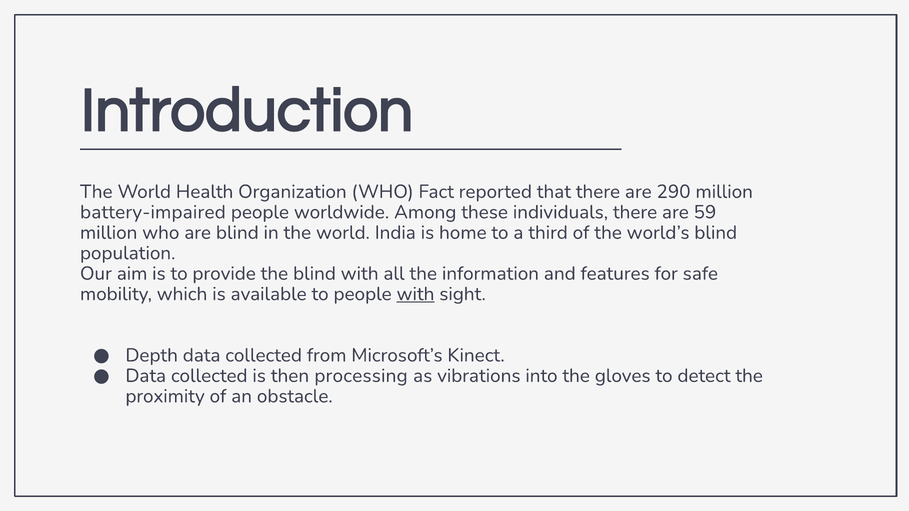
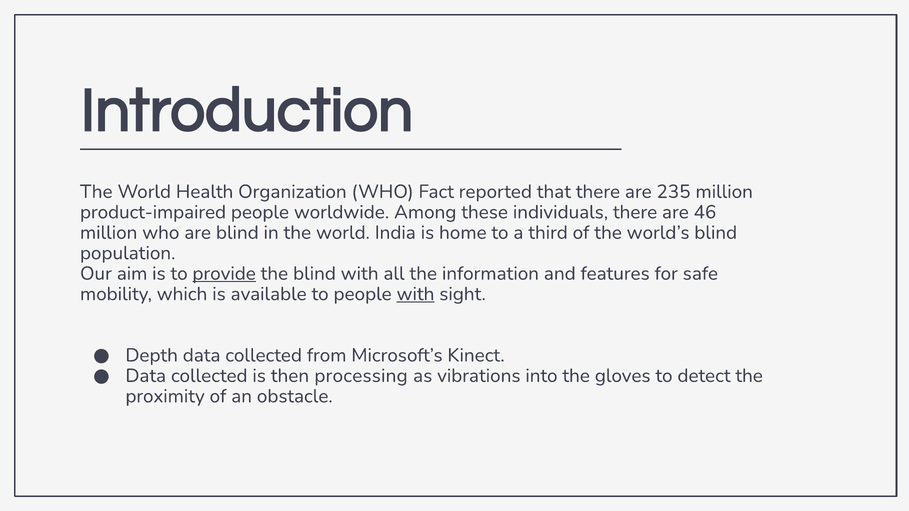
290: 290 -> 235 (674, 192)
battery-impaired: battery-impaired -> product-impaired (153, 212)
59: 59 -> 46 (705, 212)
provide underline: none -> present (224, 274)
